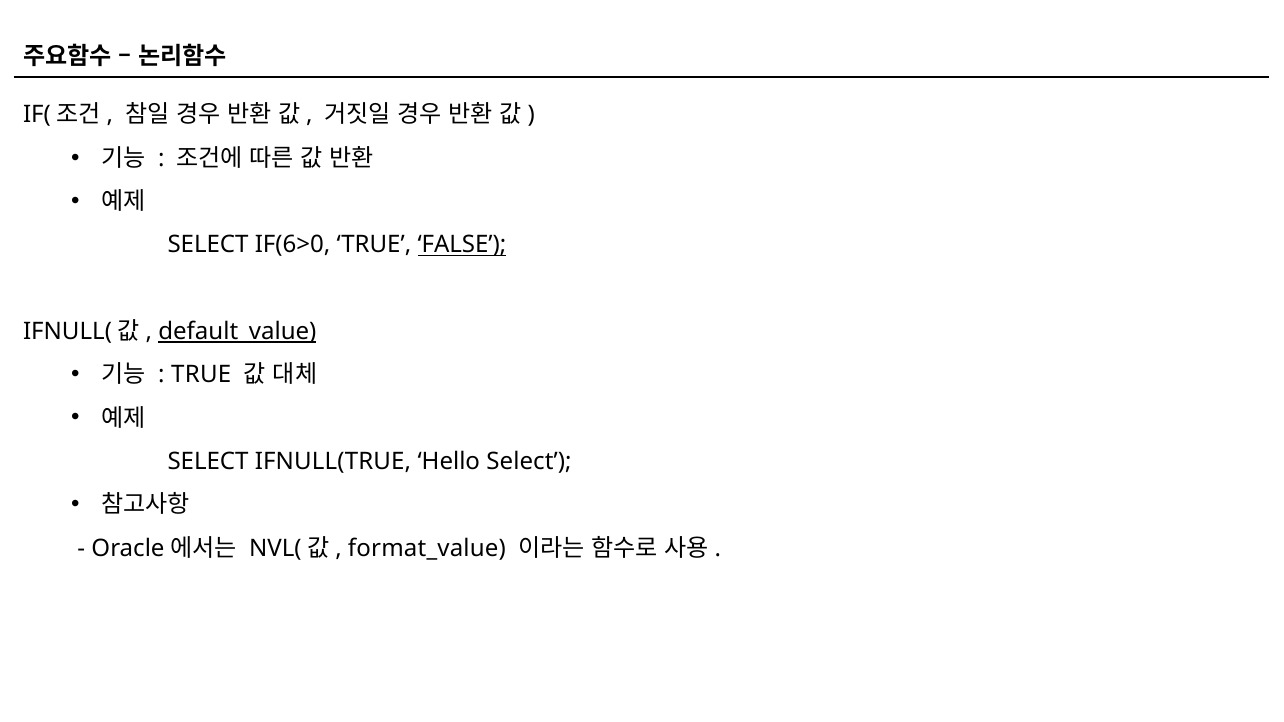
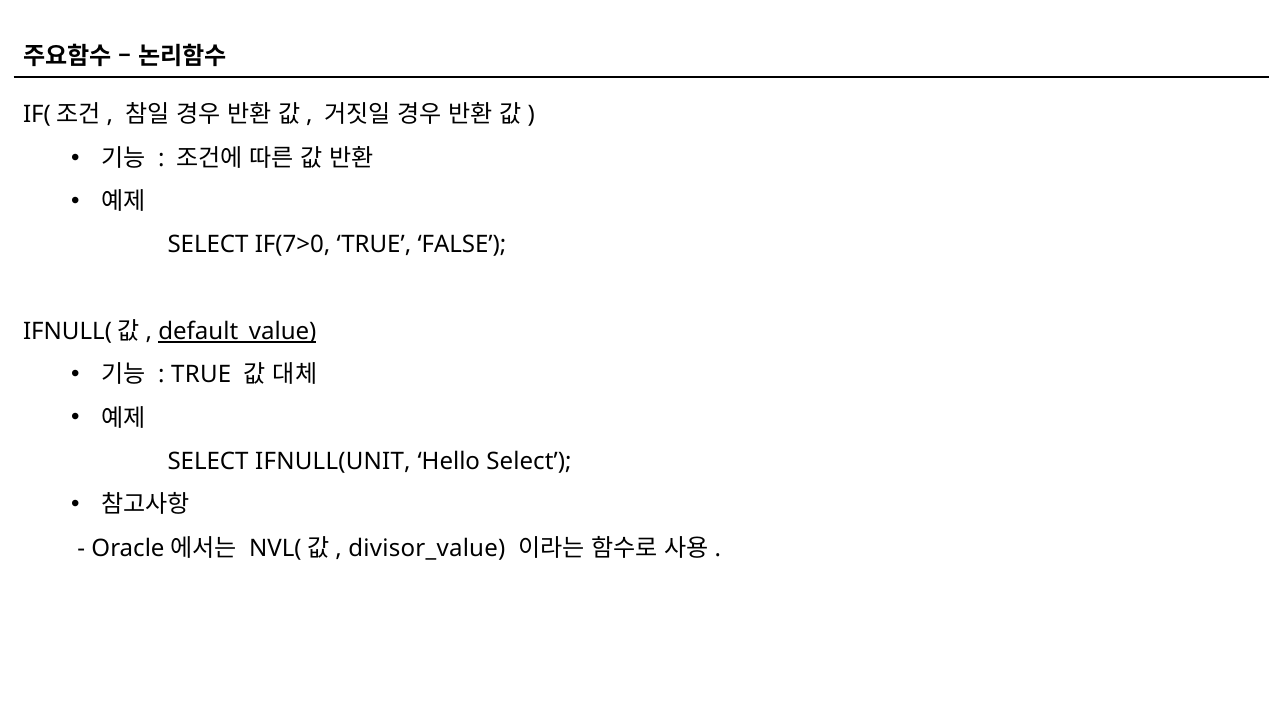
IF(6>0: IF(6>0 -> IF(7>0 (293, 245)
FALSE underline: present -> none (462, 245)
IFNULL(TRUE: IFNULL(TRUE -> IFNULL(UNIT (333, 462)
format_value: format_value -> divisor_value (427, 548)
